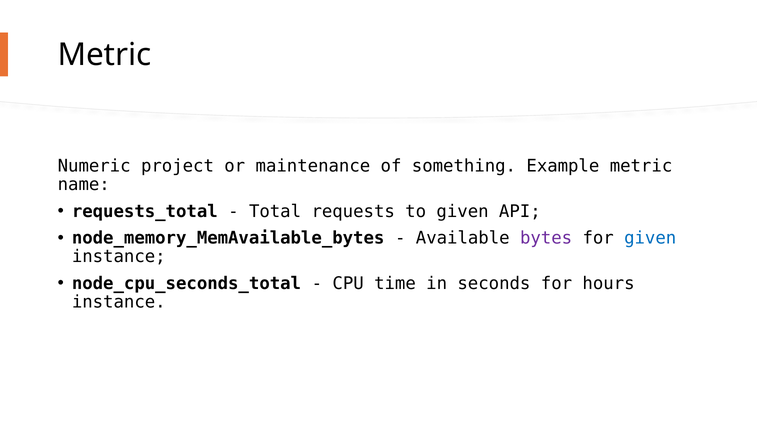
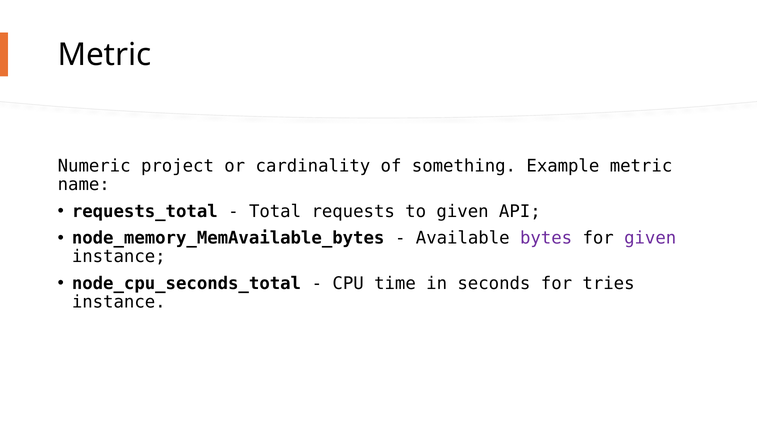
maintenance: maintenance -> cardinality (313, 166)
given colour: blue -> purple (650, 238)
hours: hours -> tries (609, 283)
